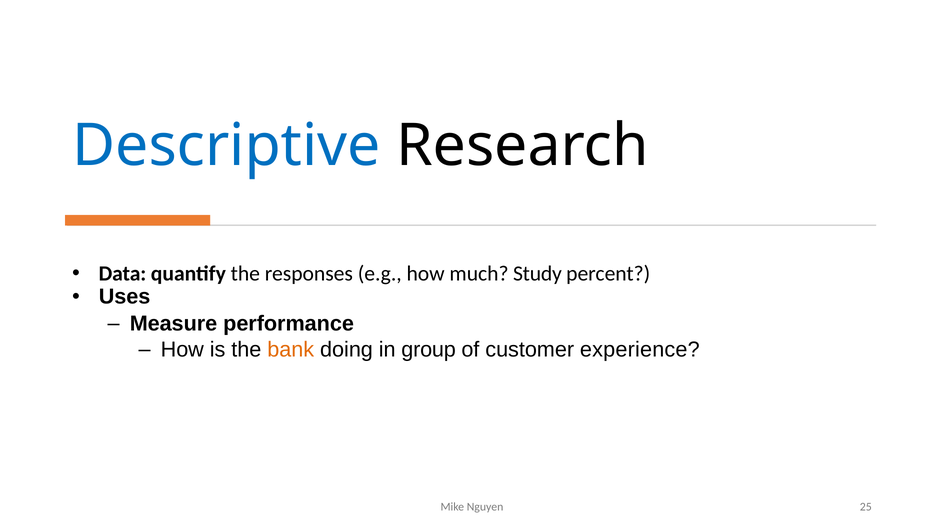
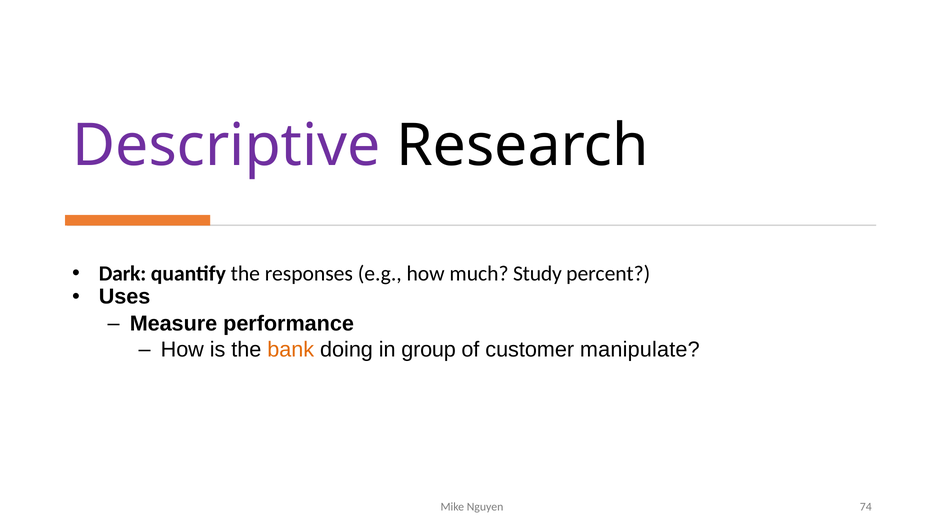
Descriptive colour: blue -> purple (226, 146)
Data: Data -> Dark (123, 273)
experience: experience -> manipulate (640, 350)
25: 25 -> 74 (866, 507)
